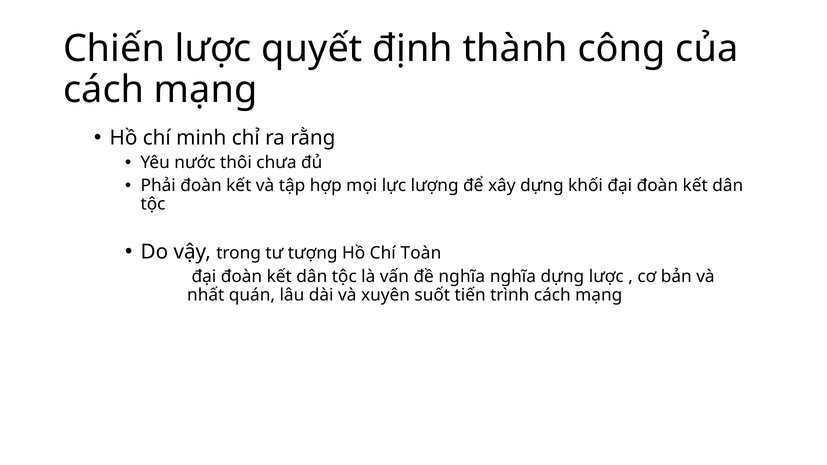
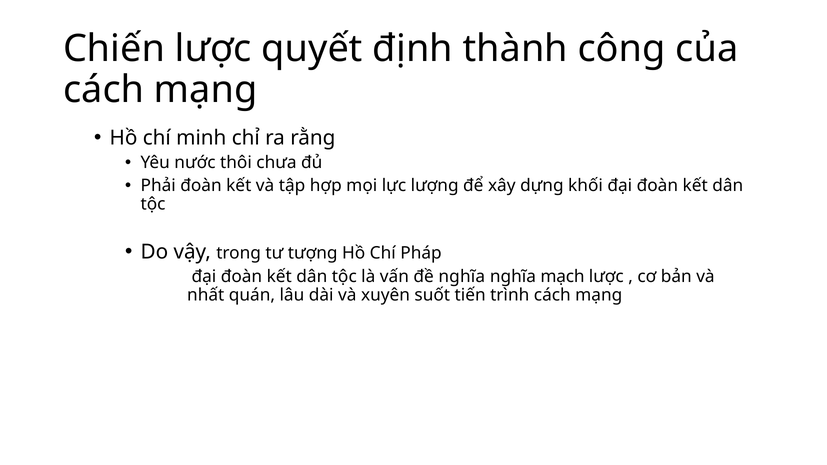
Toàn: Toàn -> Pháp (421, 253)
nghĩa dựng: dựng -> mạch (563, 277)
